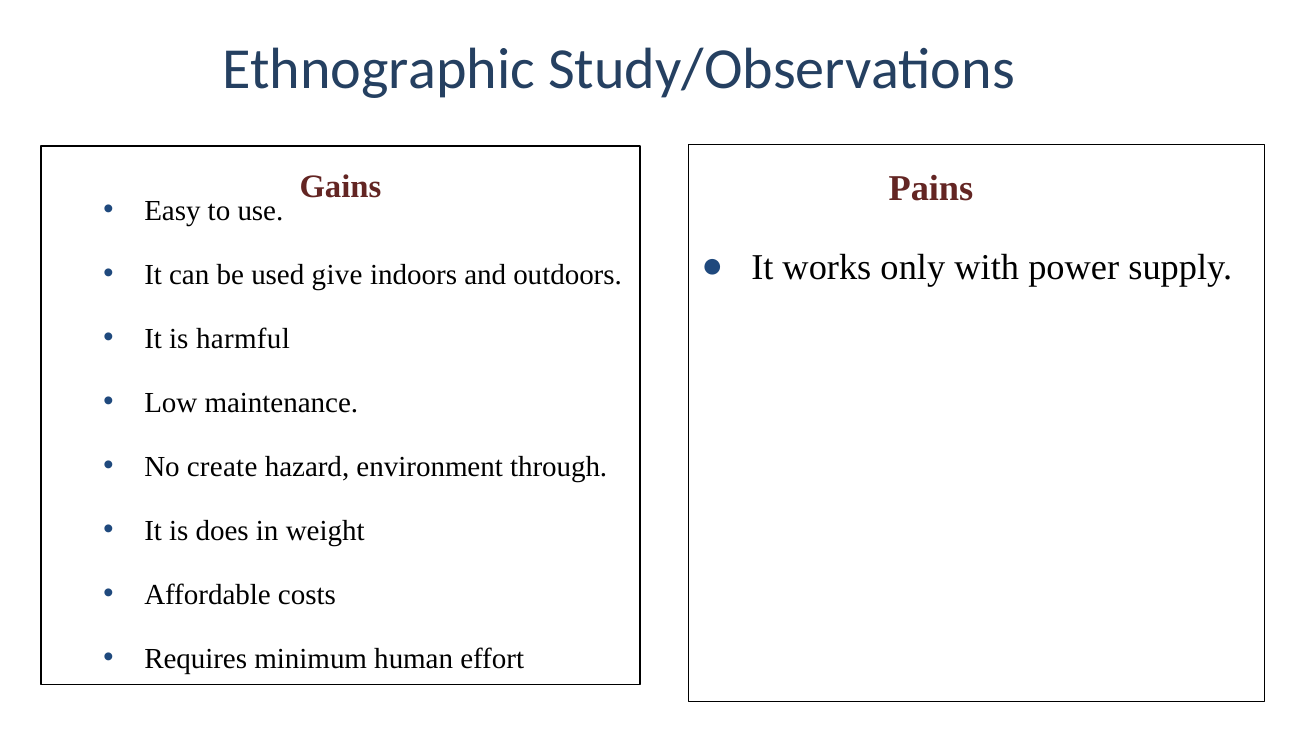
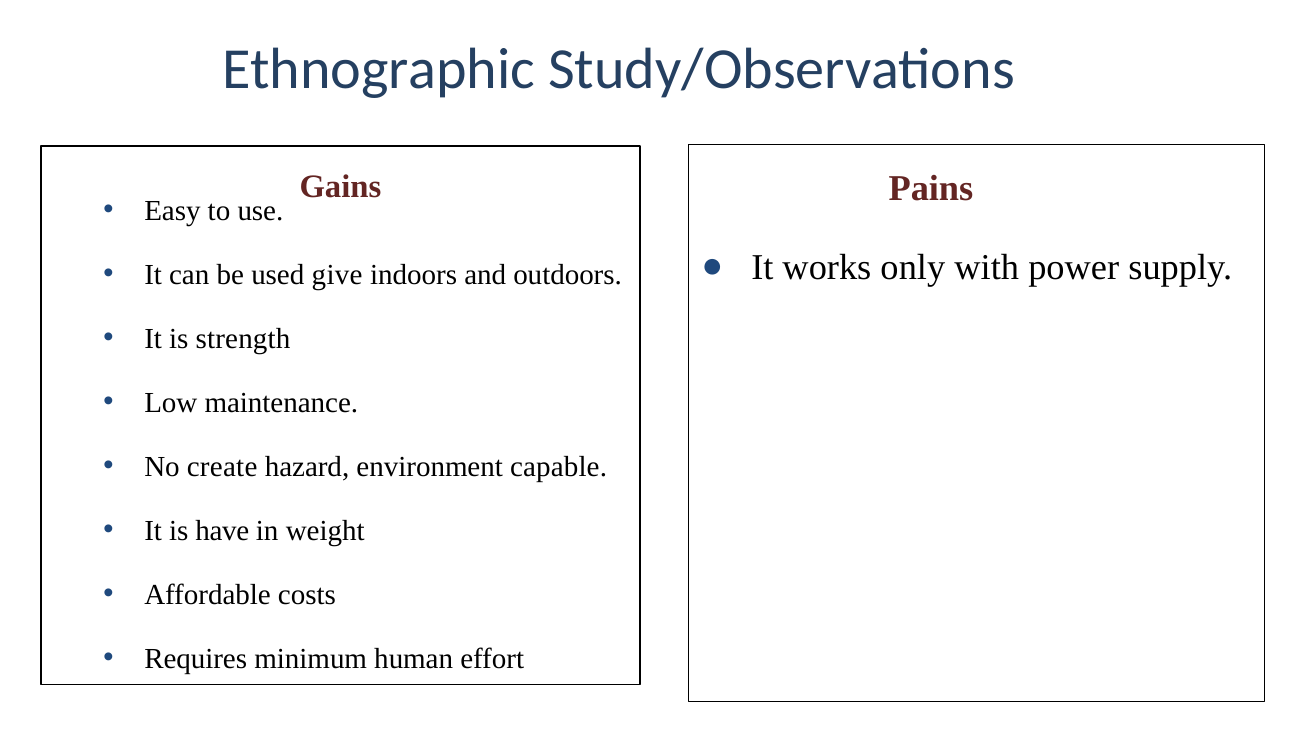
harmful: harmful -> strength (243, 339)
through: through -> capable (559, 467)
does: does -> have (222, 531)
